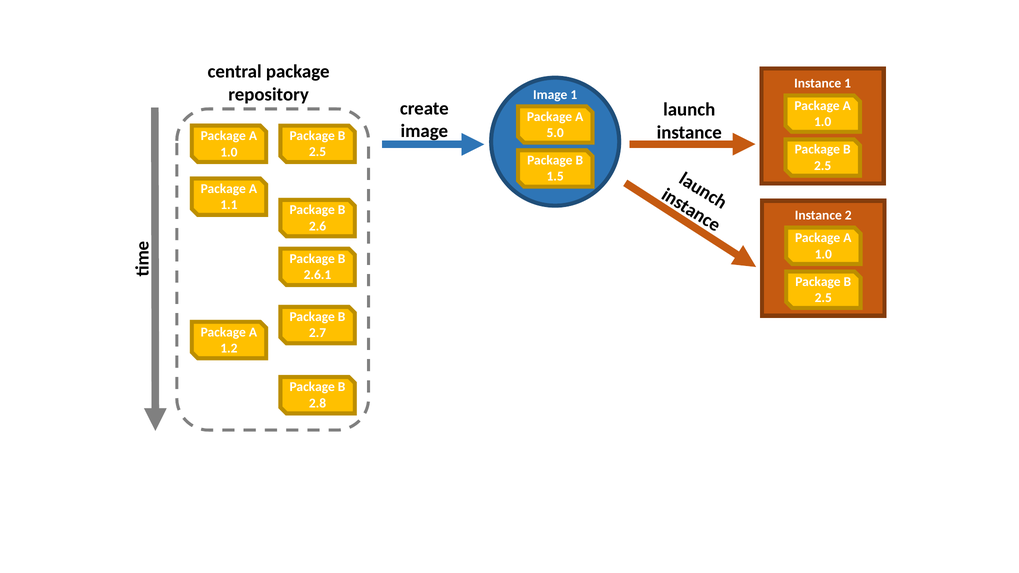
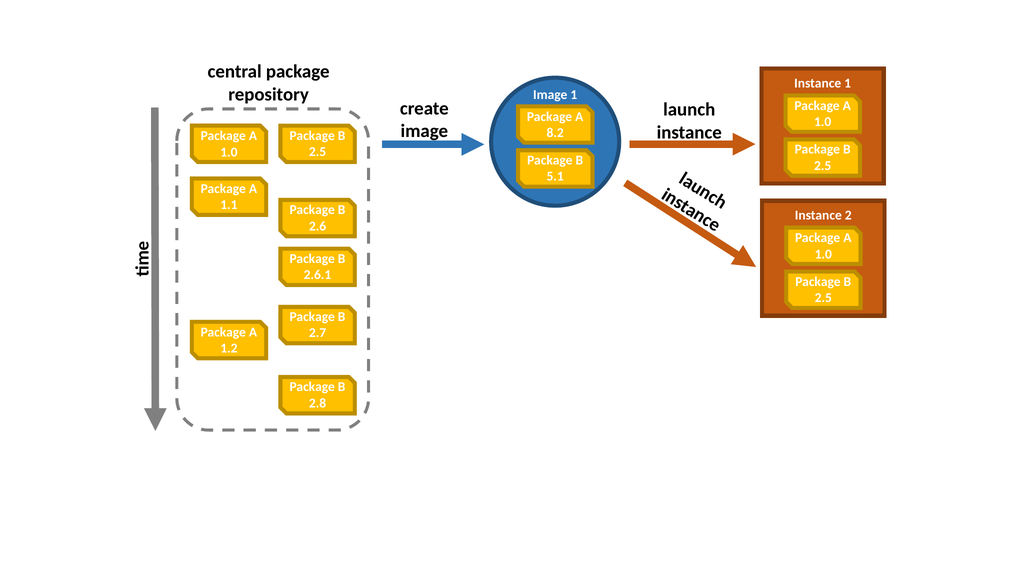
5.0: 5.0 -> 8.2 (555, 133)
1.5: 1.5 -> 5.1 (555, 177)
